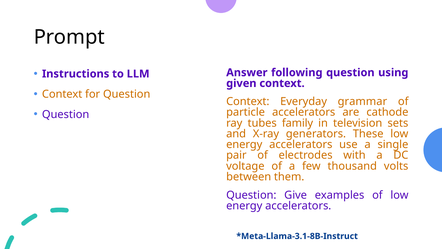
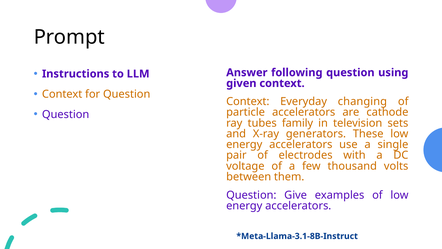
grammar: grammar -> changing (362, 101)
